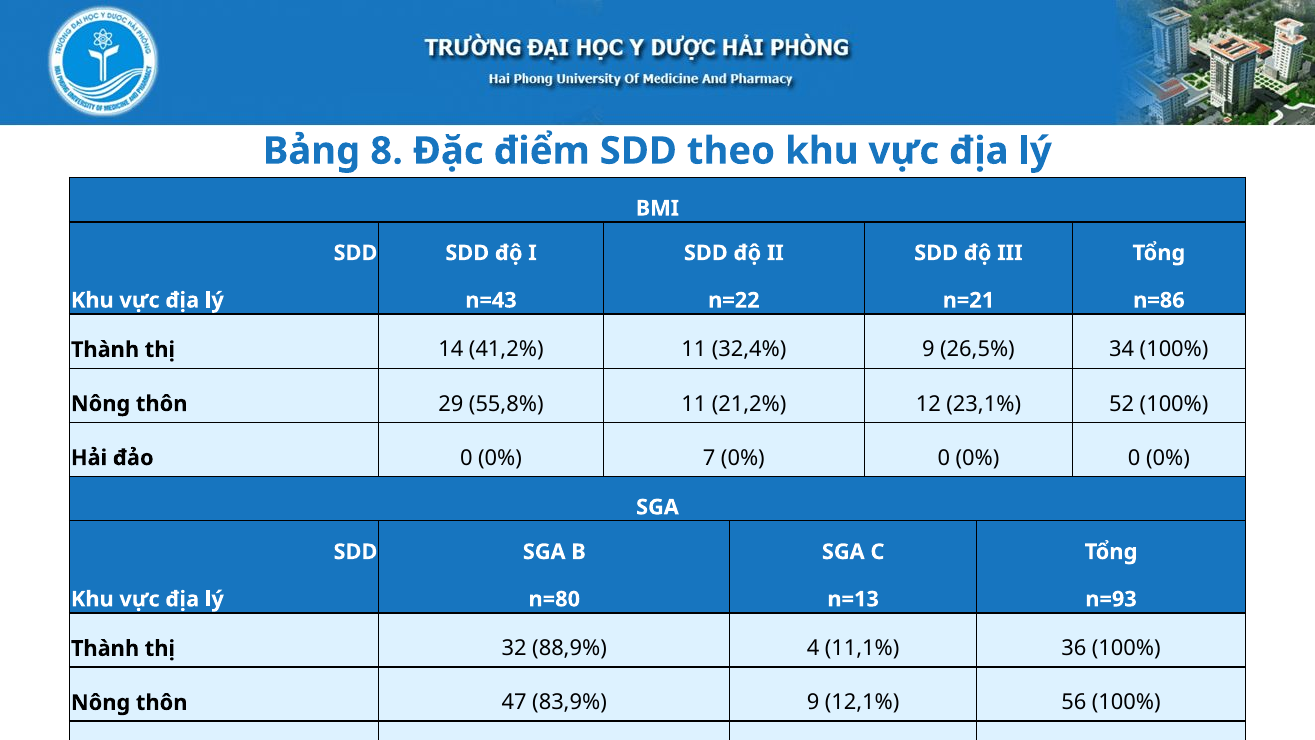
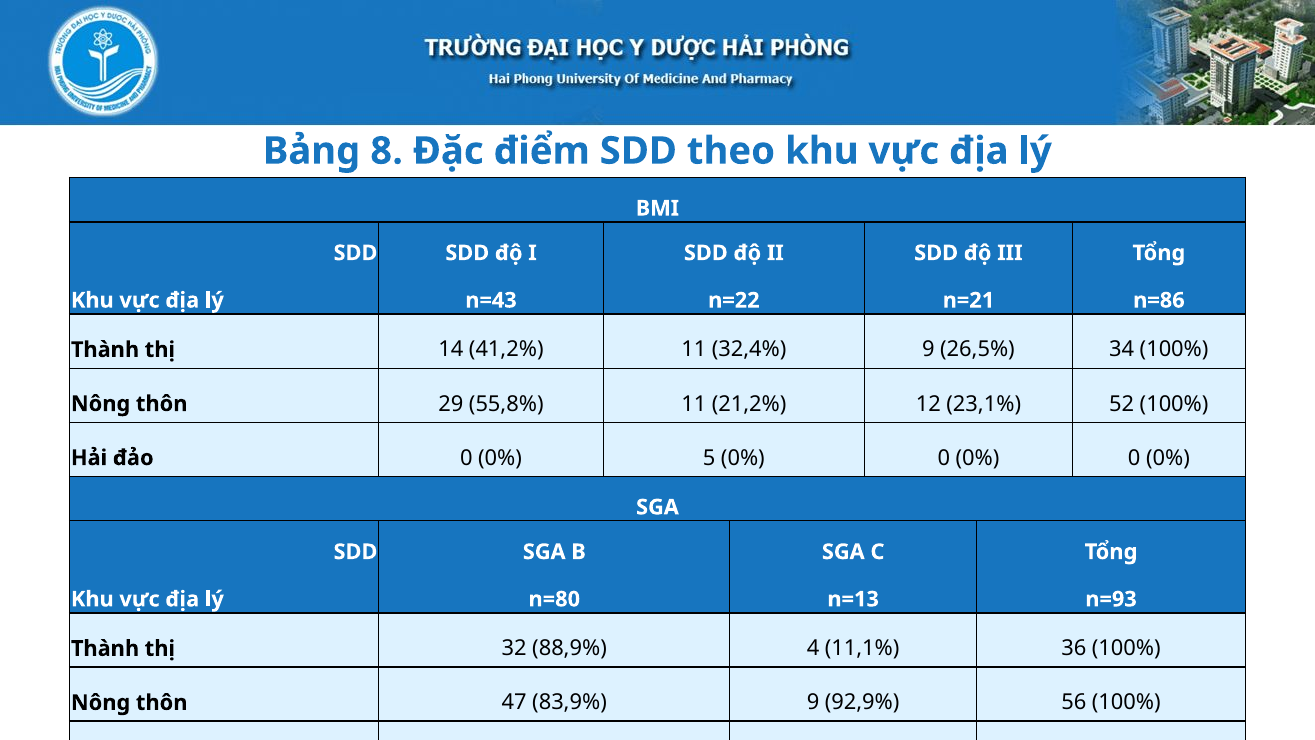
7: 7 -> 5 (709, 458)
12,1%: 12,1% -> 92,9% (862, 702)
